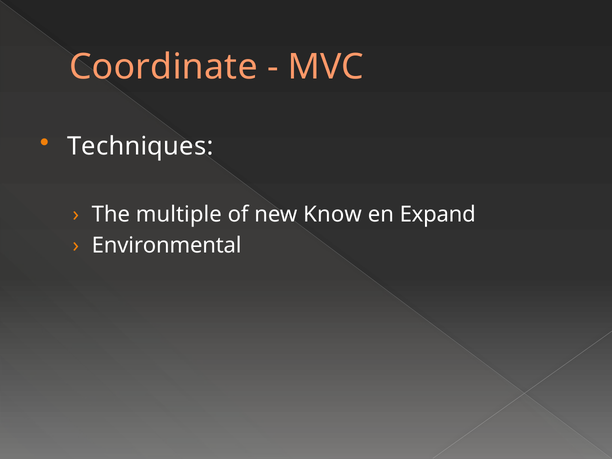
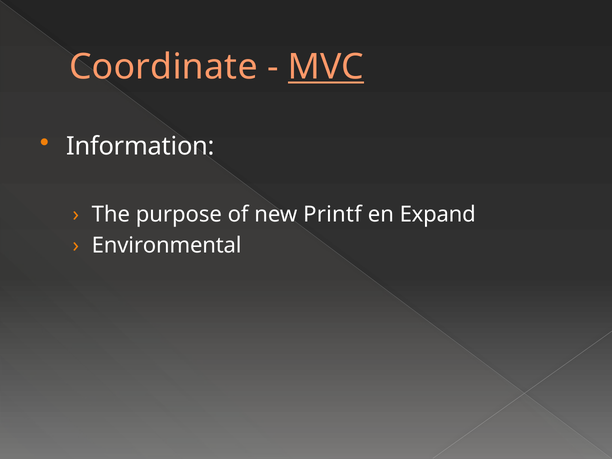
MVC underline: none -> present (326, 67)
Techniques: Techniques -> Information (140, 146)
multiple: multiple -> purpose (179, 215)
Know: Know -> Printf (332, 215)
